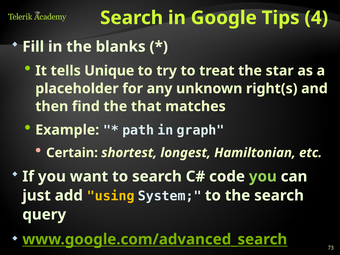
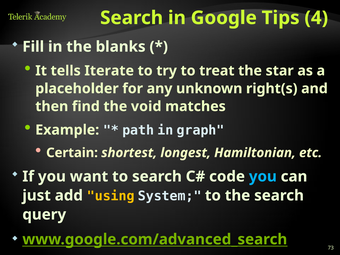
Unique: Unique -> Iterate (109, 71)
that: that -> void (146, 106)
you colour: light green -> light blue (263, 176)
